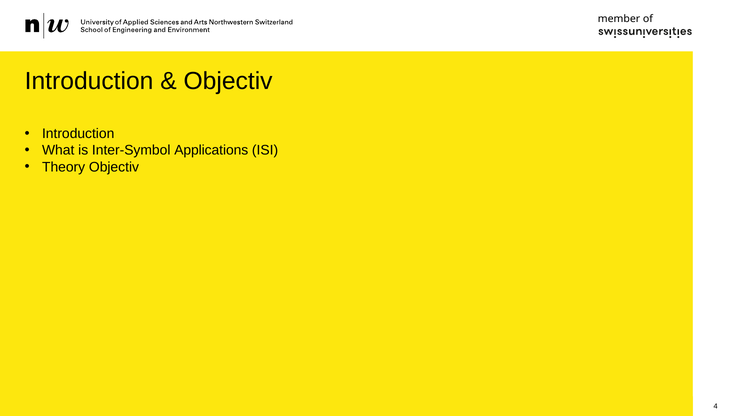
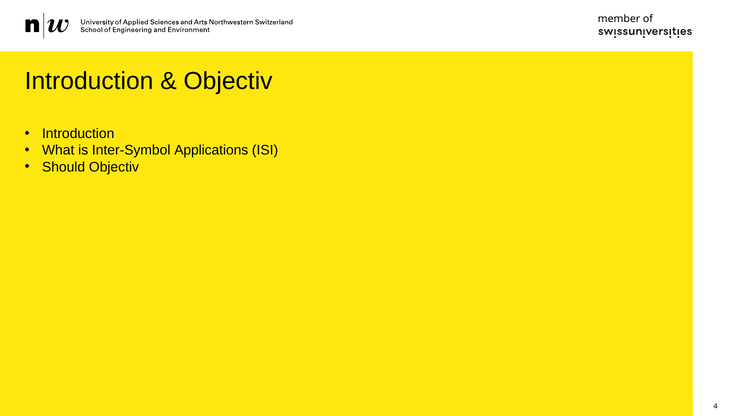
Theory: Theory -> Should (64, 167)
